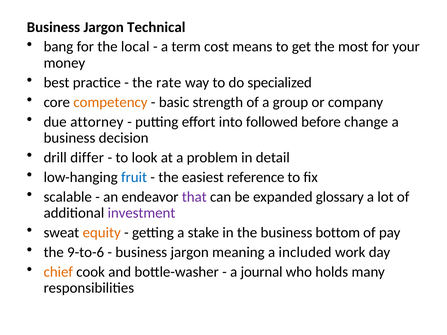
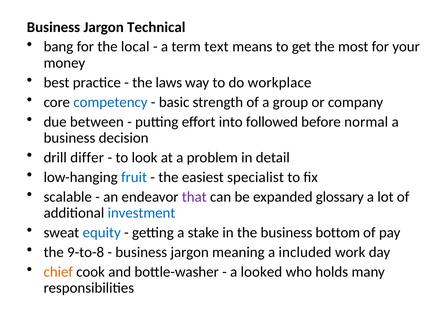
cost: cost -> text (216, 47)
rate: rate -> laws (169, 83)
specialized: specialized -> workplace (279, 83)
competency colour: orange -> blue (110, 102)
attorney: attorney -> between (97, 122)
change: change -> normal (366, 122)
reference: reference -> specialist (256, 177)
investment colour: purple -> blue (141, 213)
equity colour: orange -> blue (102, 233)
9-to-6: 9-to-6 -> 9-to-8 (86, 252)
journal: journal -> looked (261, 272)
